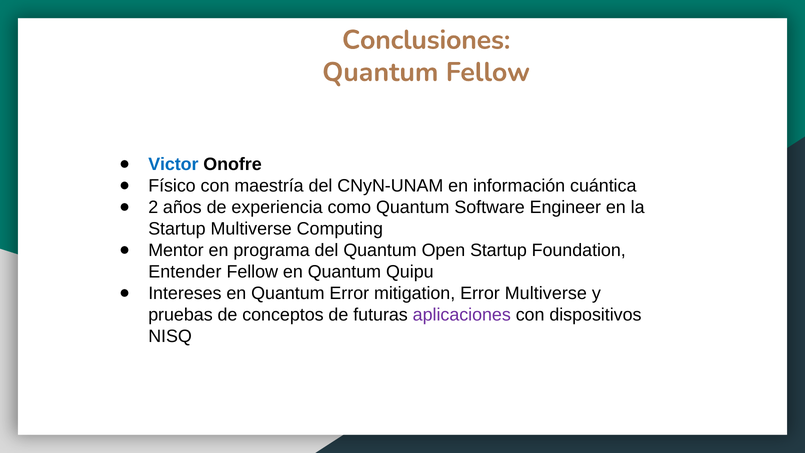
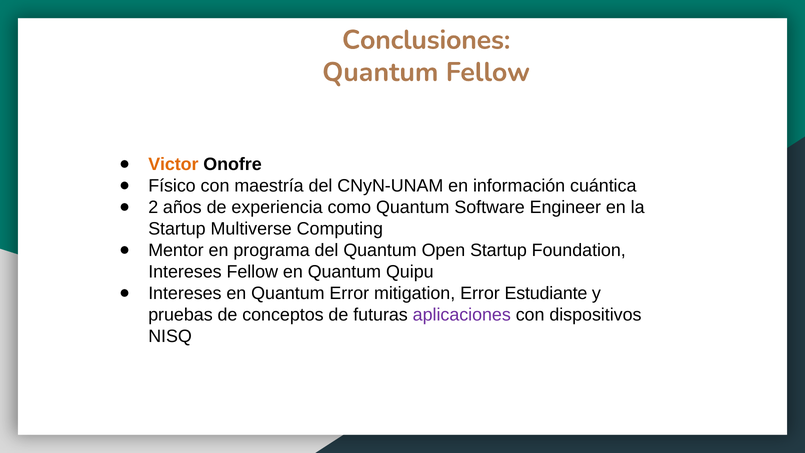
Victor colour: blue -> orange (173, 164)
Entender: Entender -> Intereses (185, 272)
Error Multiverse: Multiverse -> Estudiante (546, 293)
